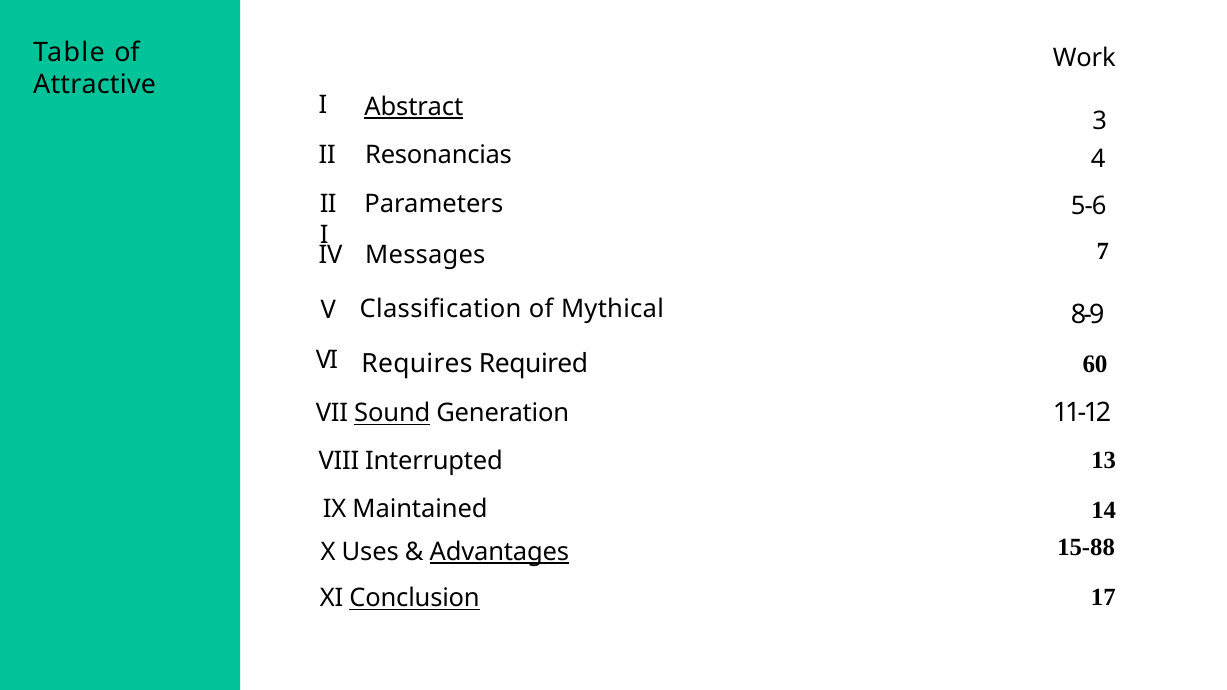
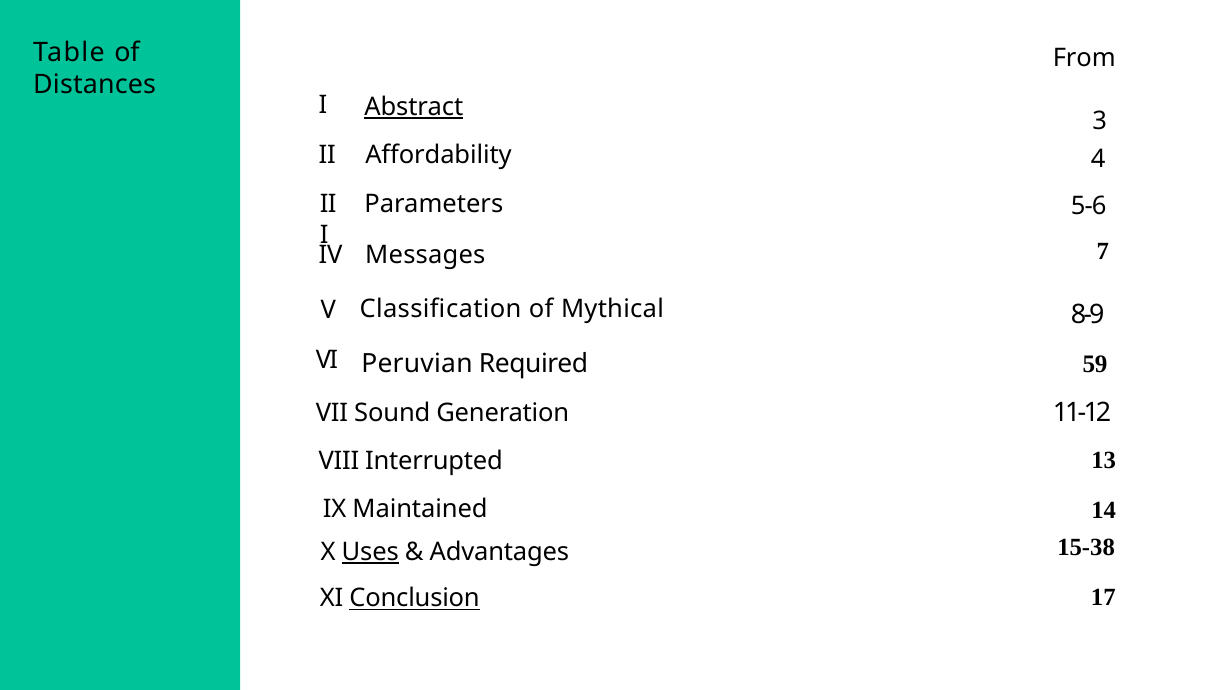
Work: Work -> From (1084, 58)
Attractive: Attractive -> Distances (95, 85)
Resonancias: Resonancias -> Affordability (438, 155)
Requires: Requires -> Peruvian (417, 364)
60: 60 -> 59 (1095, 365)
Sound underline: present -> none (392, 413)
15-88: 15-88 -> 15-38 (1086, 548)
Uses underline: none -> present (370, 552)
Advantages underline: present -> none (499, 552)
